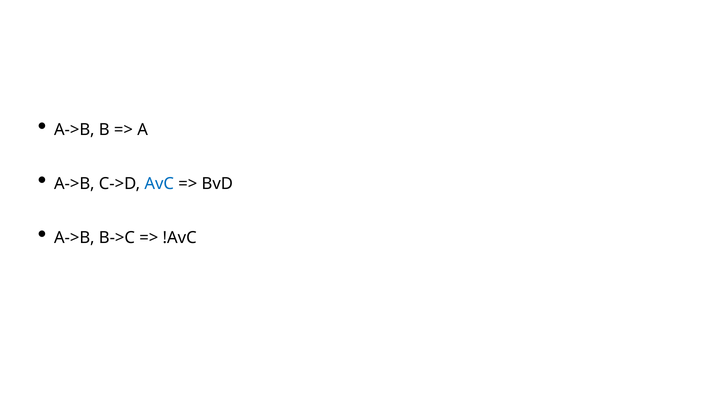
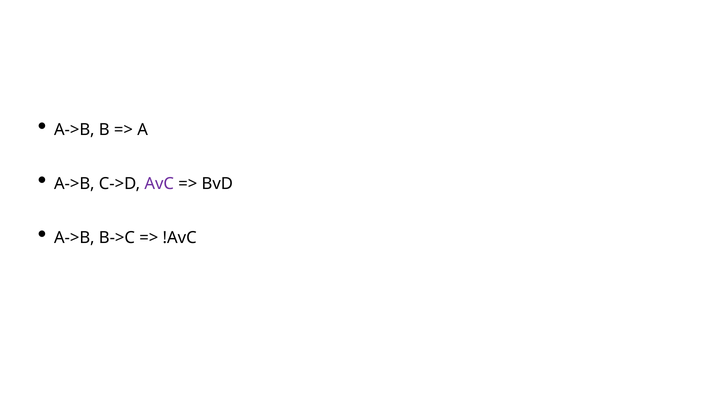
AvC colour: blue -> purple (159, 184)
